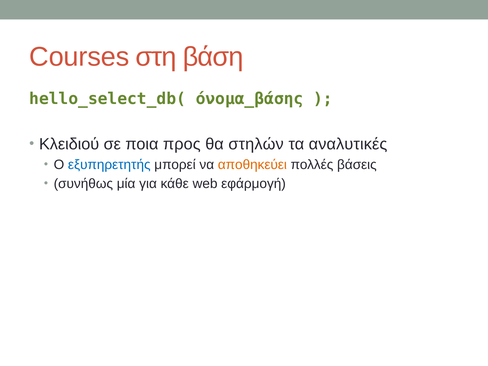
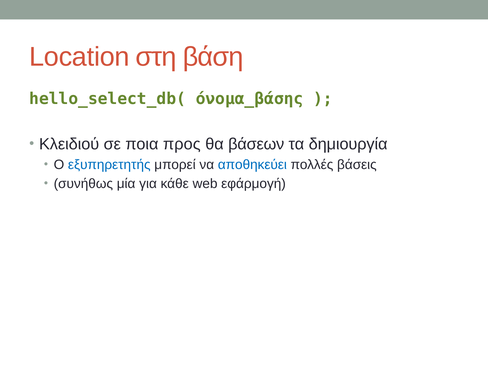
Courses: Courses -> Location (79, 57)
στηλών: στηλών -> βάσεων (256, 144)
αναλυτικές: αναλυτικές -> δημιουργία (348, 144)
αποθηκεύει colour: orange -> blue (252, 165)
